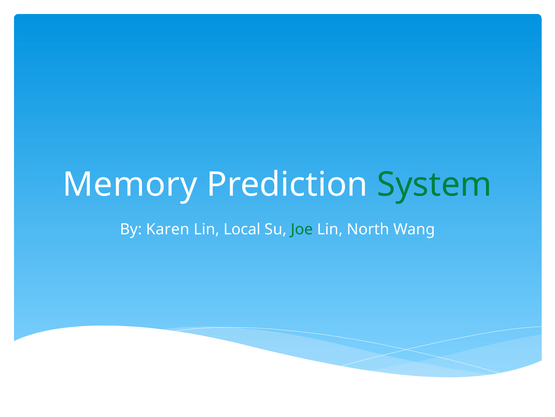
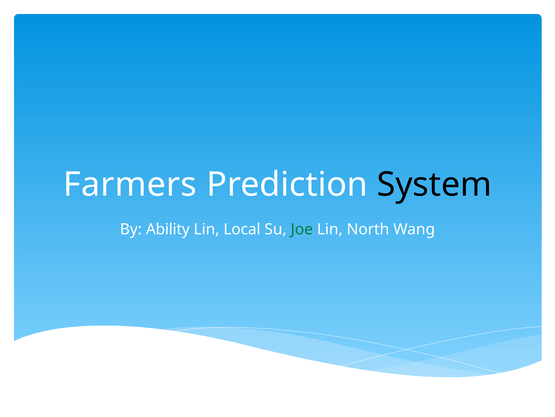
Memory: Memory -> Farmers (130, 184)
System colour: green -> black (434, 184)
Karen: Karen -> Ability (168, 229)
